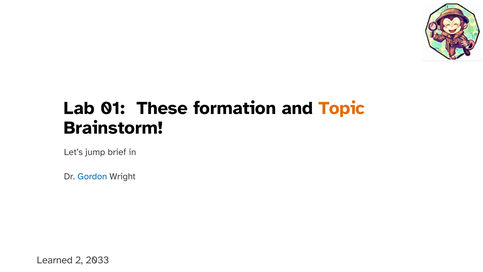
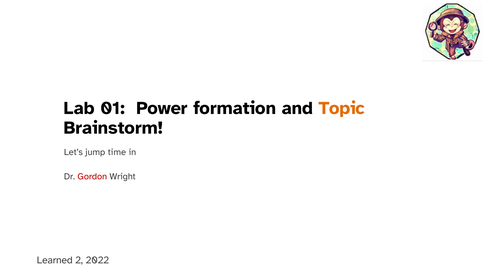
These: These -> Power (162, 108)
brief: brief -> time (117, 152)
Gordon colour: blue -> red (92, 176)
2033: 2033 -> 2022 (97, 260)
